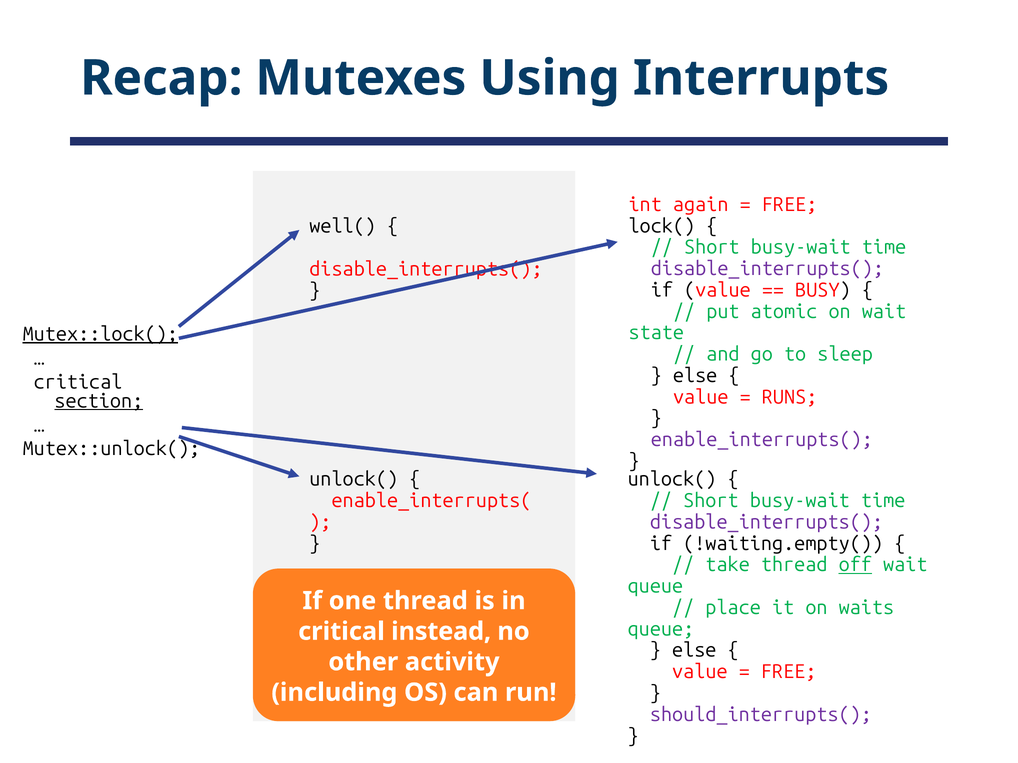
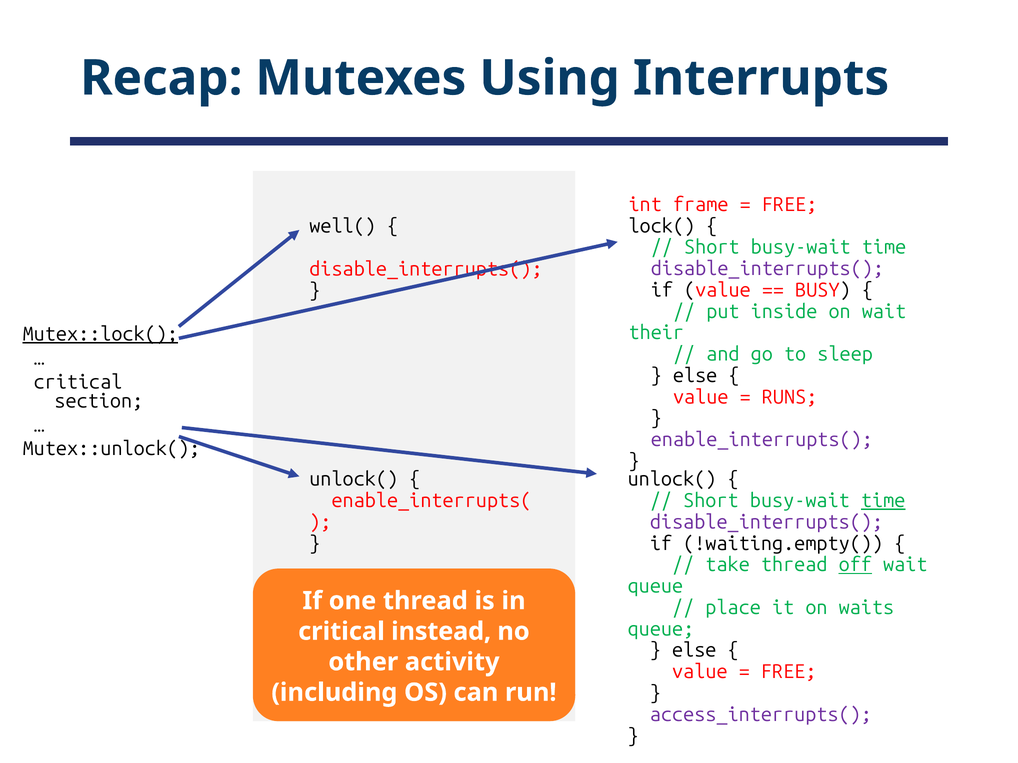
again: again -> frame (701, 205)
atomic: atomic -> inside (784, 312)
state: state -> their (656, 333)
section underline: present -> none (99, 401)
time underline: none -> present (883, 501)
should_interrupts(: should_interrupts( -> access_interrupts( (761, 715)
